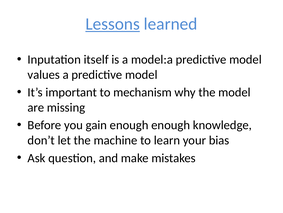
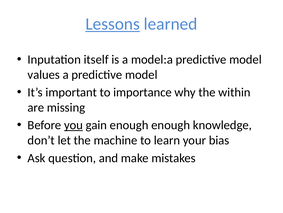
mechanism: mechanism -> importance (143, 92)
the model: model -> within (234, 92)
you underline: none -> present (74, 125)
